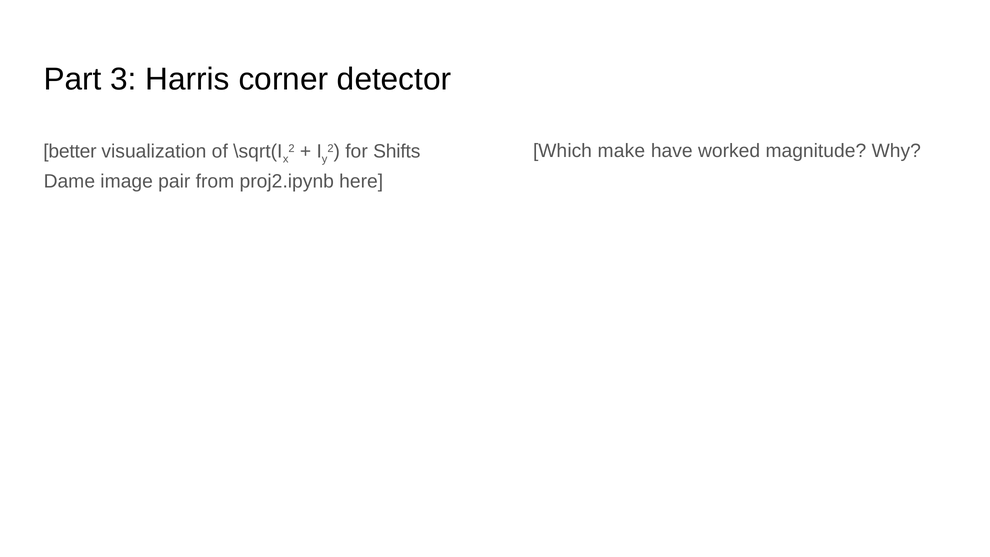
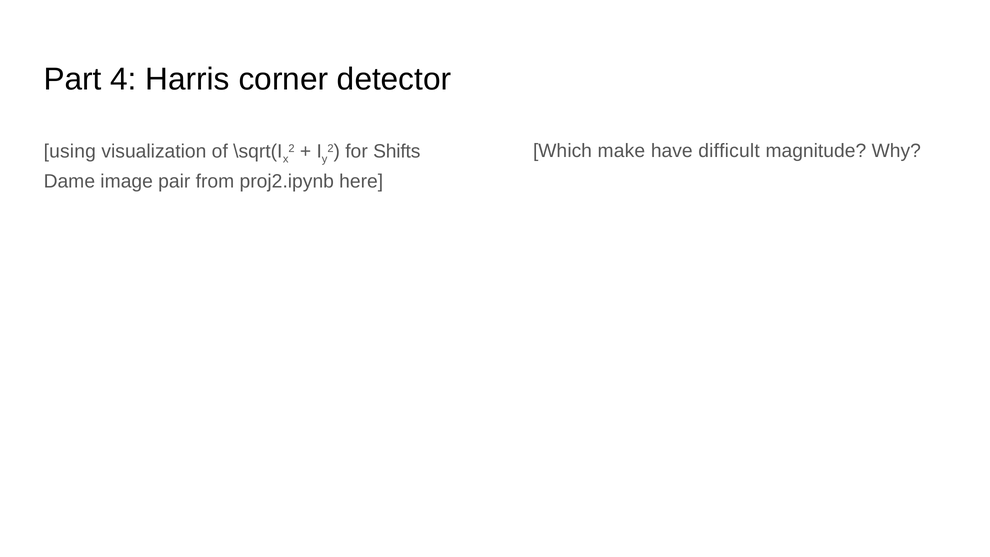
3: 3 -> 4 (124, 79)
worked: worked -> difficult (729, 151)
better: better -> using (70, 152)
